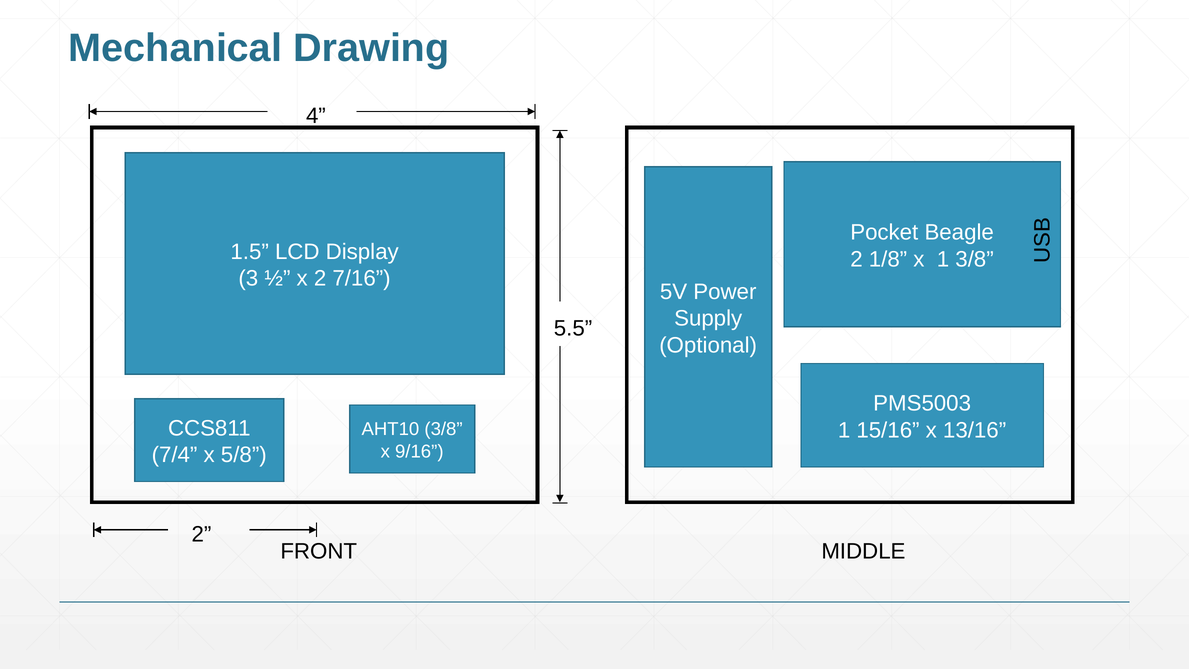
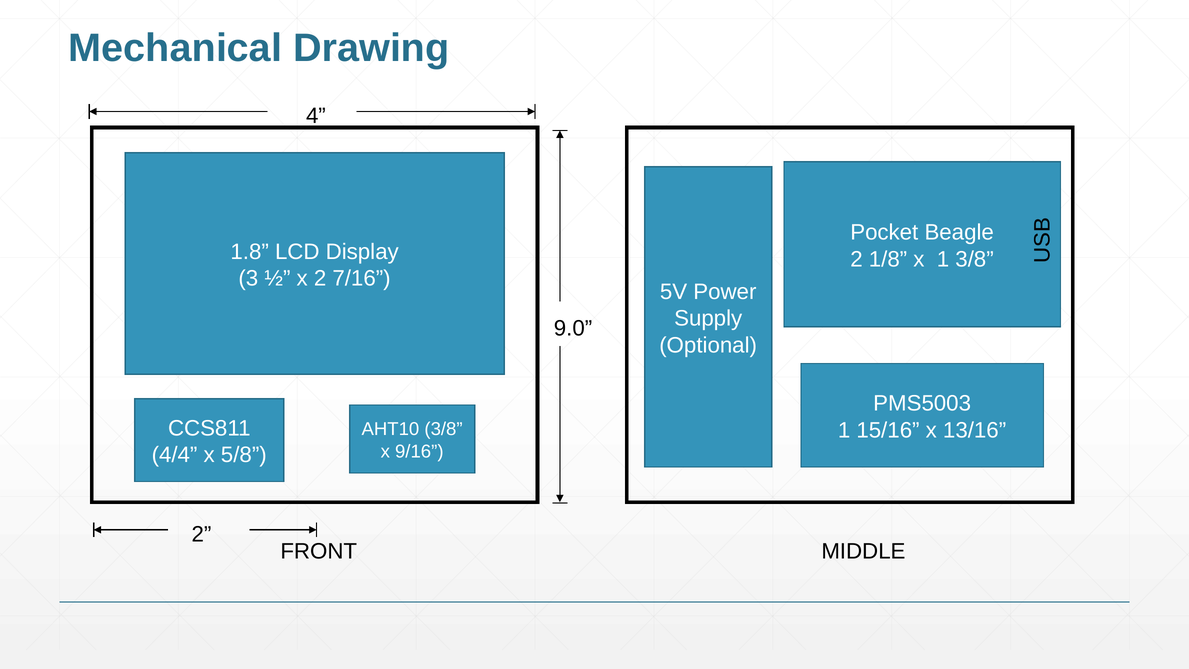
1.5: 1.5 -> 1.8 (250, 252)
5.5: 5.5 -> 9.0 (573, 328)
7/4: 7/4 -> 4/4 (175, 455)
